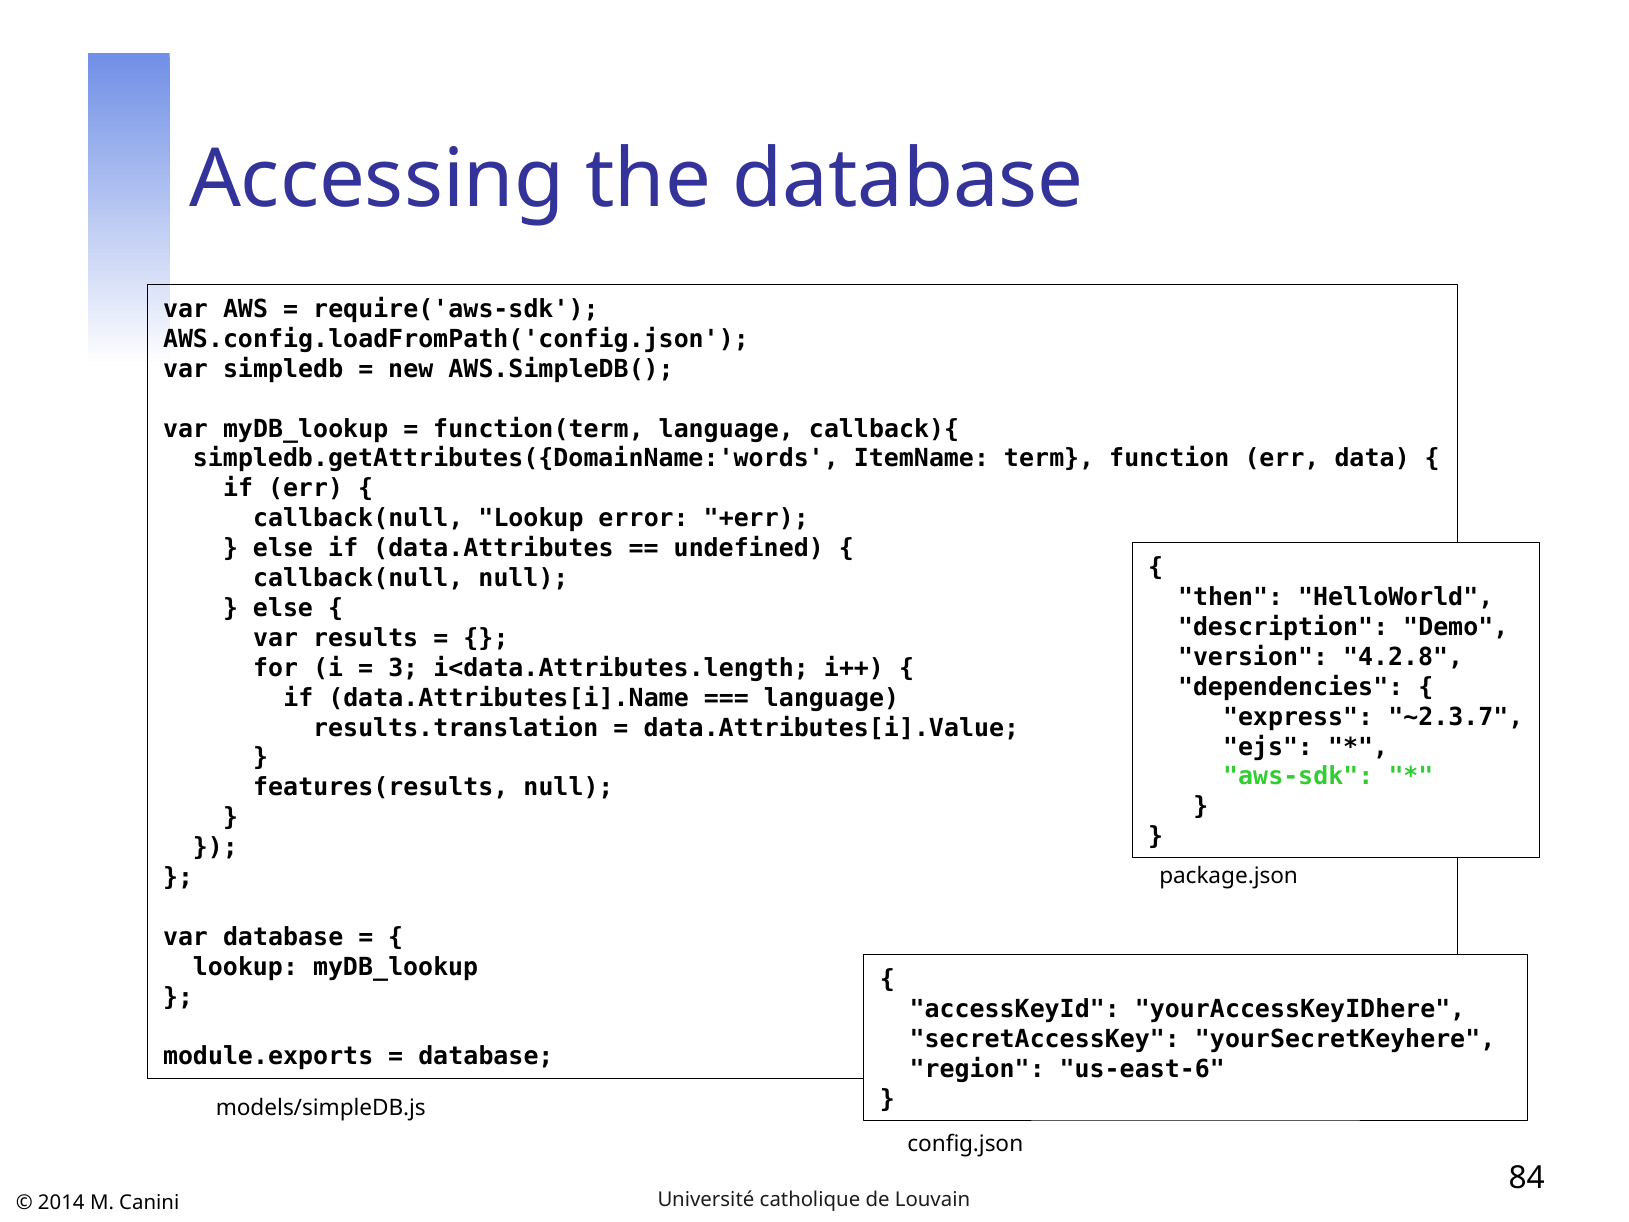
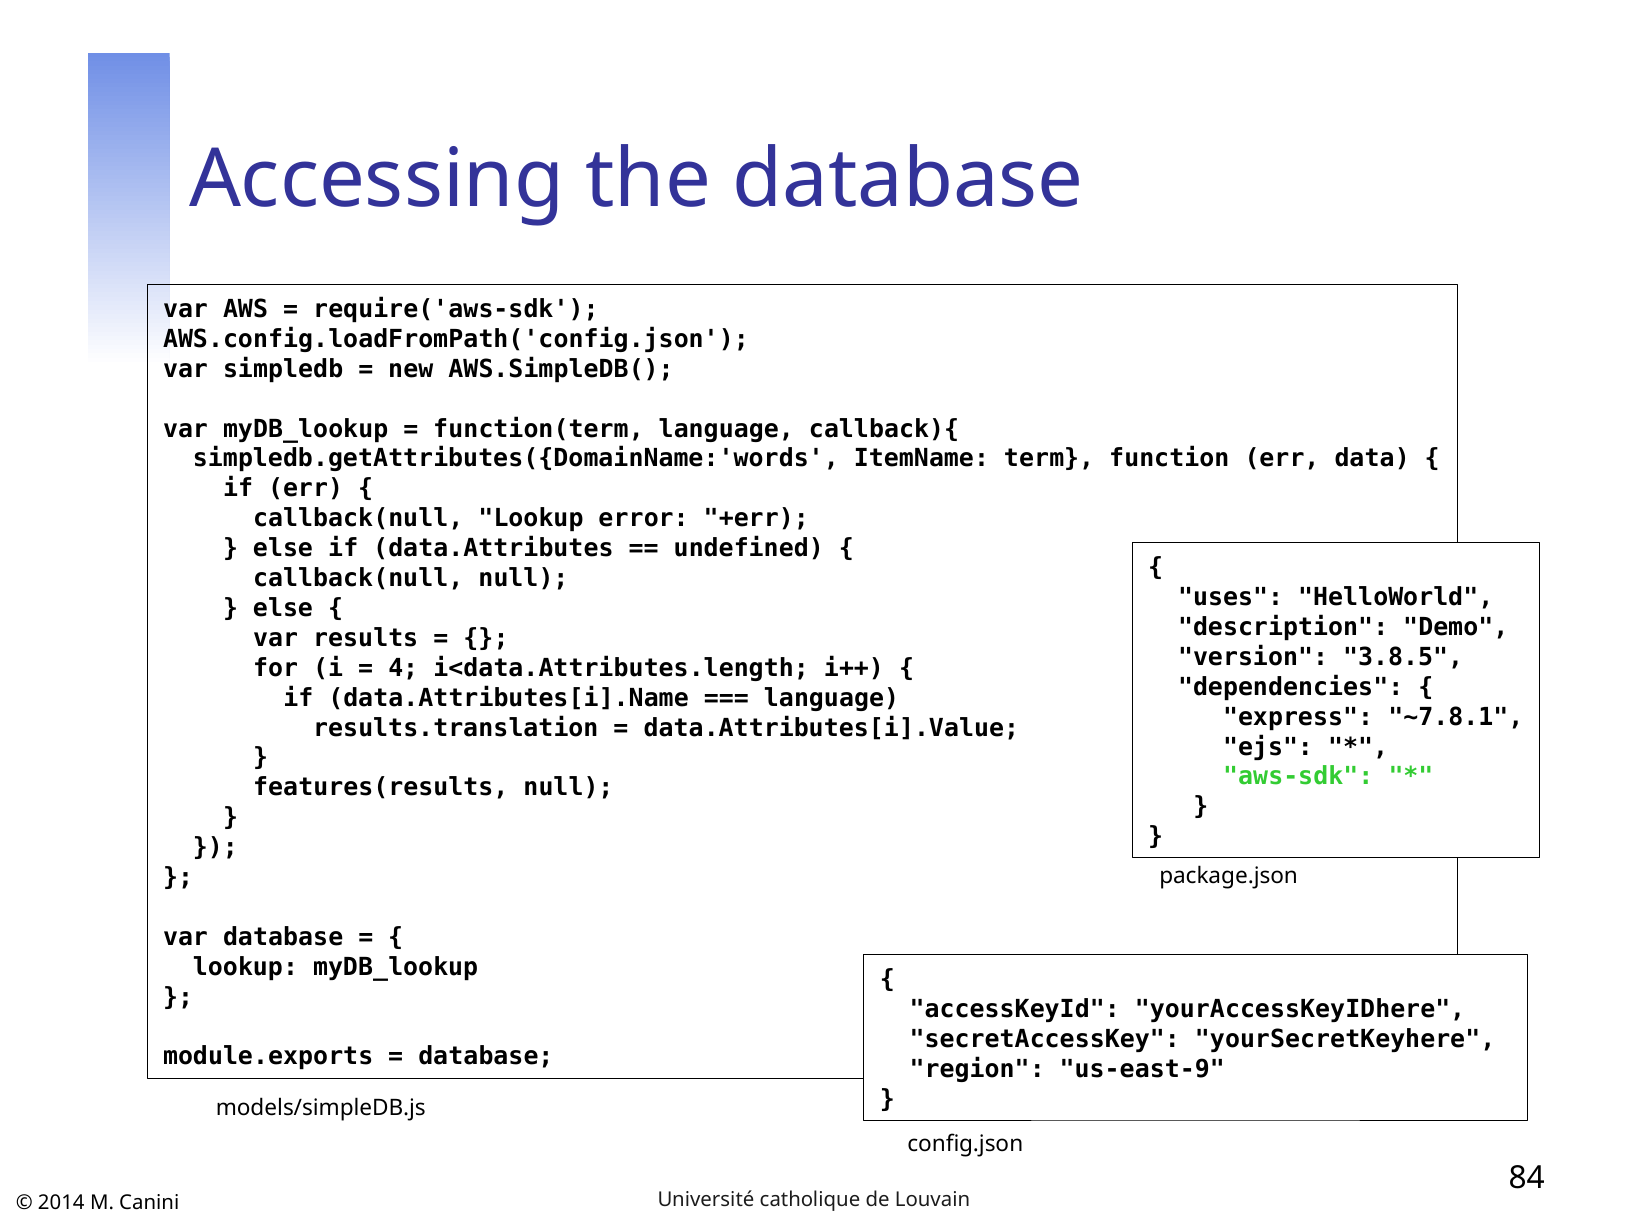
then: then -> uses (1231, 597)
4.2.8: 4.2.8 -> 3.8.5 (1403, 657)
3: 3 -> 4 (403, 668)
~2.3.7: ~2.3.7 -> ~7.8.1 (1456, 717)
us-east-6: us-east-6 -> us-east-9 (1142, 1069)
